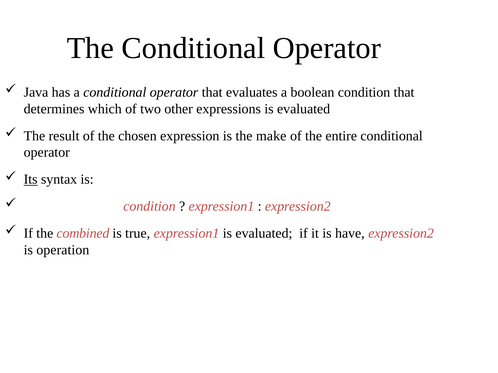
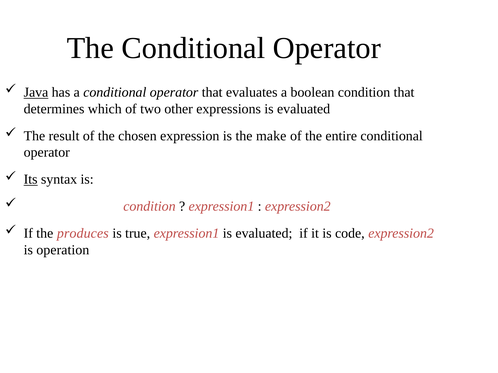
Java underline: none -> present (36, 92)
combined: combined -> produces (83, 234)
have: have -> code (350, 234)
